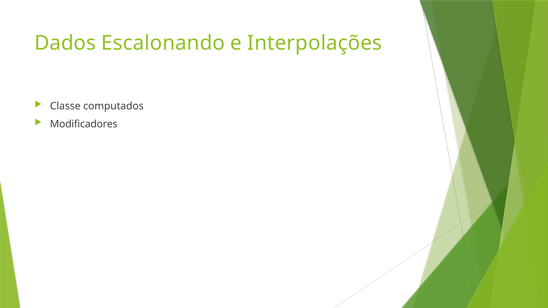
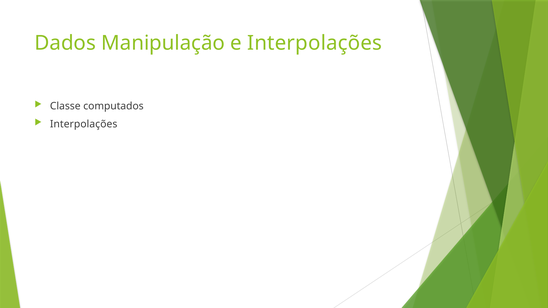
Escalonando: Escalonando -> Manipulação (163, 43)
Modificadores: Modificadores -> Interpolações (84, 124)
